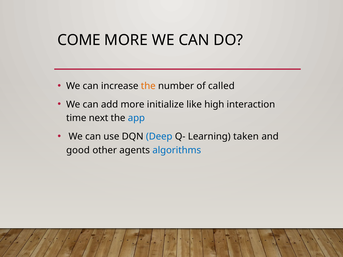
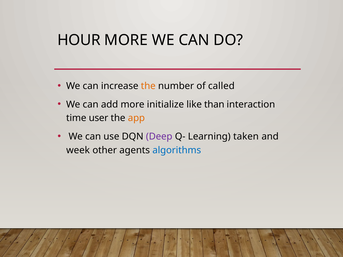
COME: COME -> HOUR (79, 40)
high: high -> than (214, 104)
next: next -> user (99, 118)
app colour: blue -> orange (136, 118)
Deep colour: blue -> purple (159, 137)
good: good -> week (78, 150)
